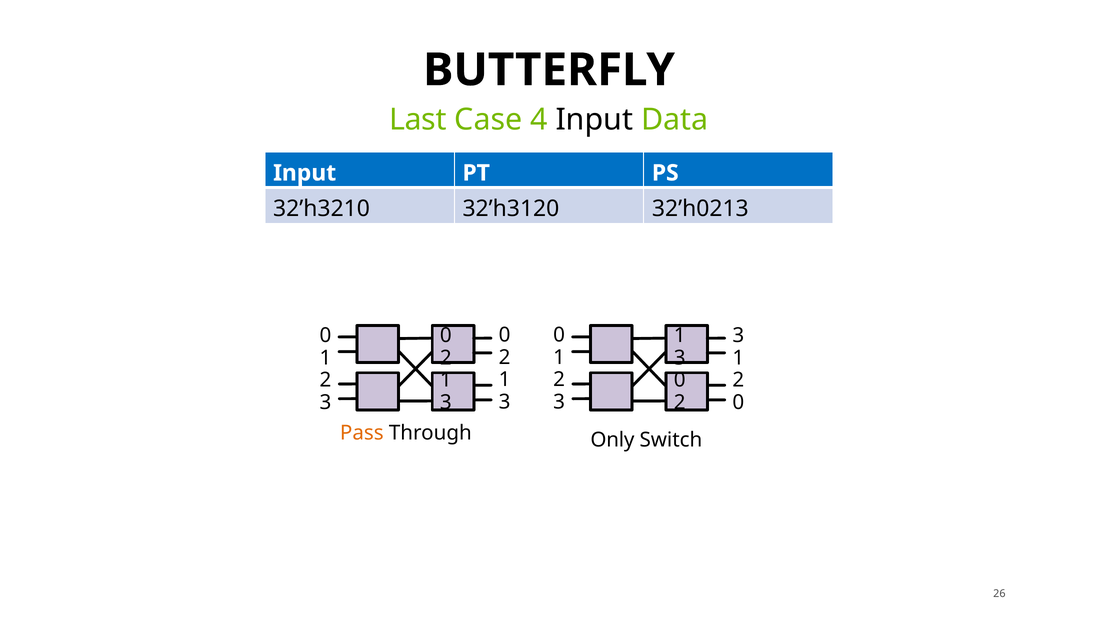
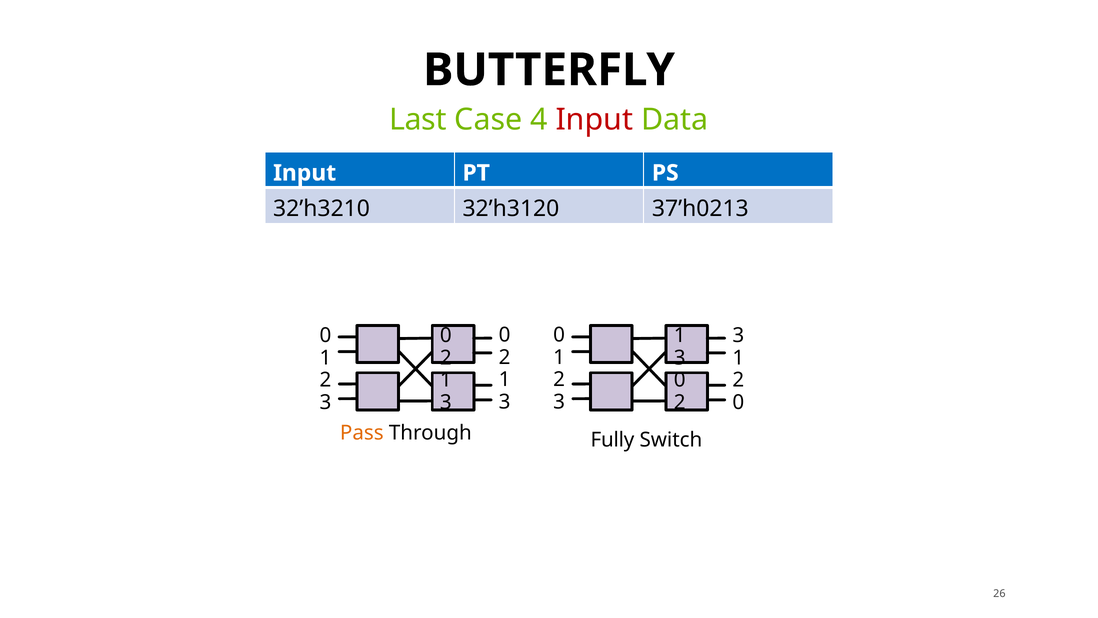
Input colour: black -> red (594, 120)
32’h0213: 32’h0213 -> 37’h0213 (700, 209)
Only: Only -> Fully (612, 440)
